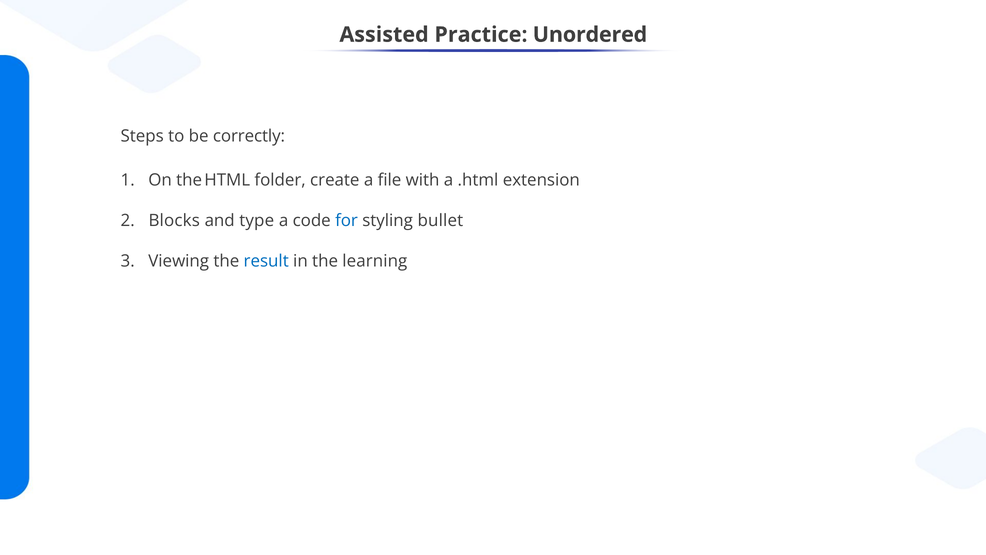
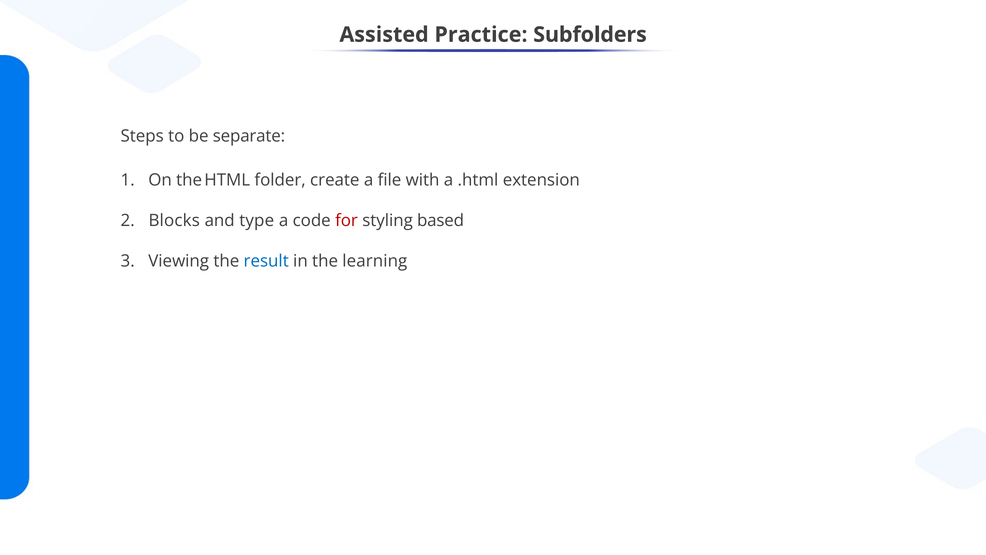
Unordered: Unordered -> Subfolders (590, 35)
correctly: correctly -> separate (249, 136)
for colour: blue -> red (347, 221)
bullet: bullet -> based (441, 221)
